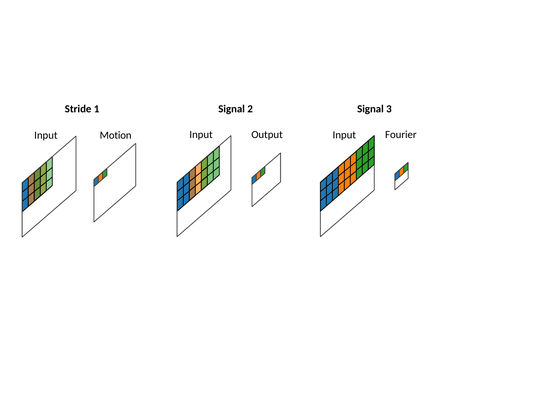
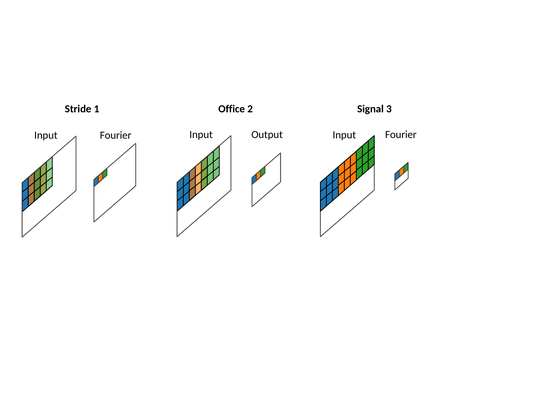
1 Signal: Signal -> Office (232, 109)
Motion: Motion -> Fourier (116, 135)
